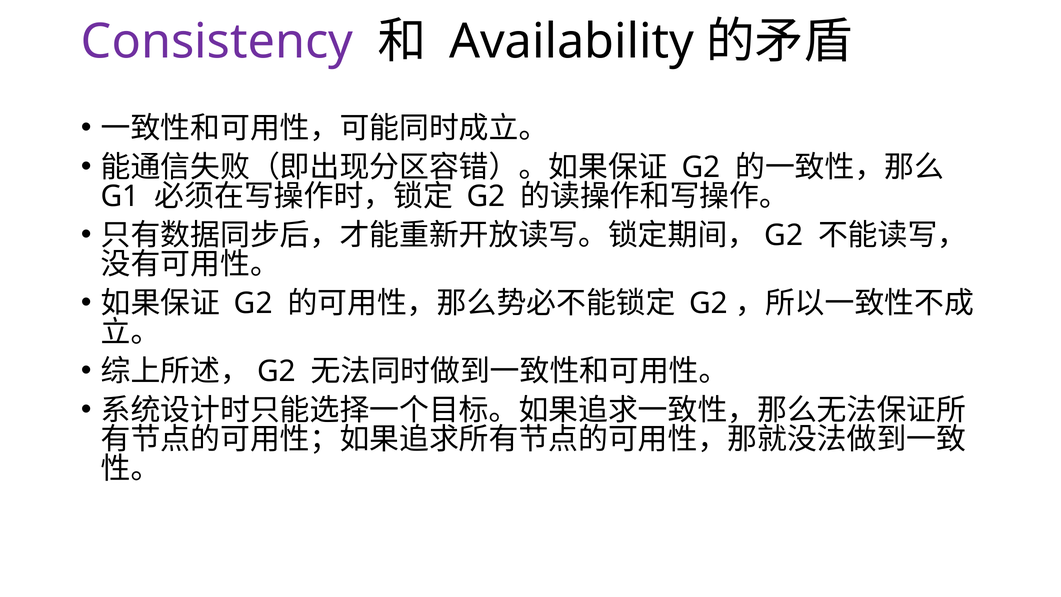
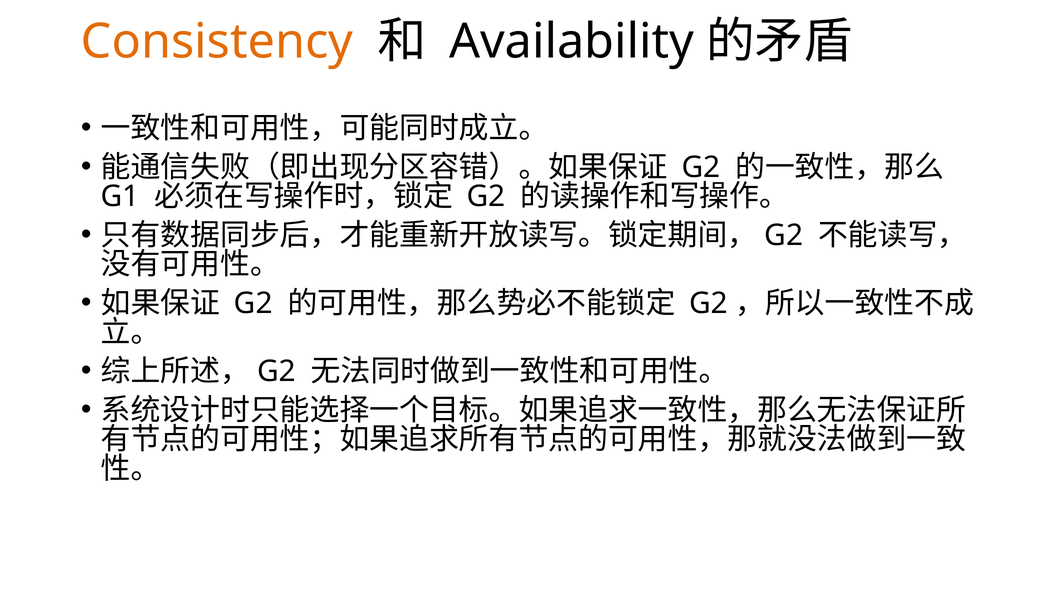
Consistency colour: purple -> orange (217, 42)
